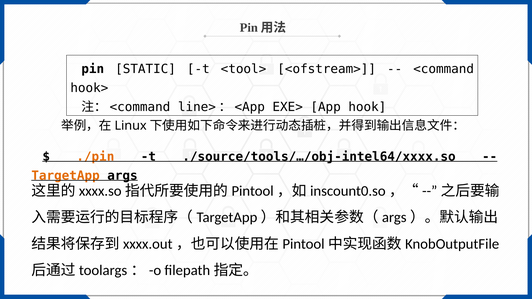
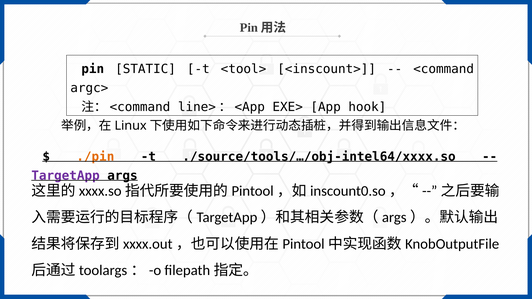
<ofstream>: <ofstream> -> <inscount> (327, 69)
hook>: hook> -> argc> (89, 88)
TargetApp colour: orange -> purple (66, 176)
